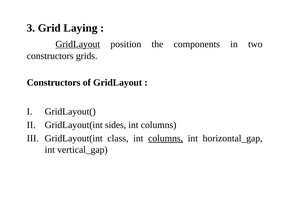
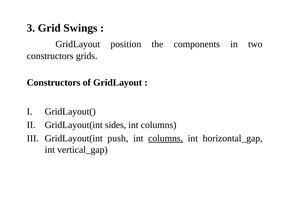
Laying: Laying -> Swings (81, 28)
GridLayout underline: present -> none (78, 44)
class: class -> push (118, 139)
